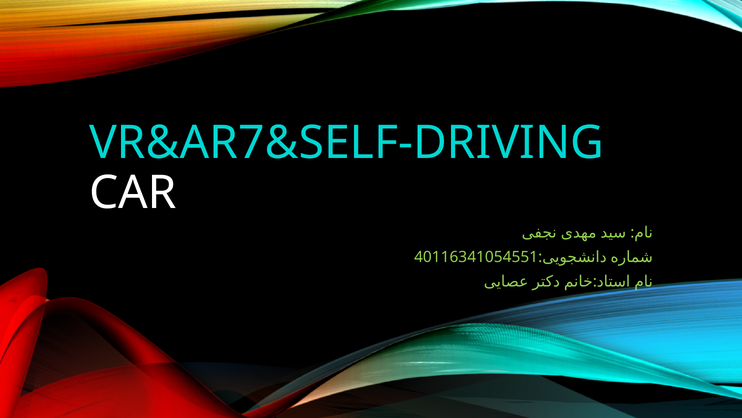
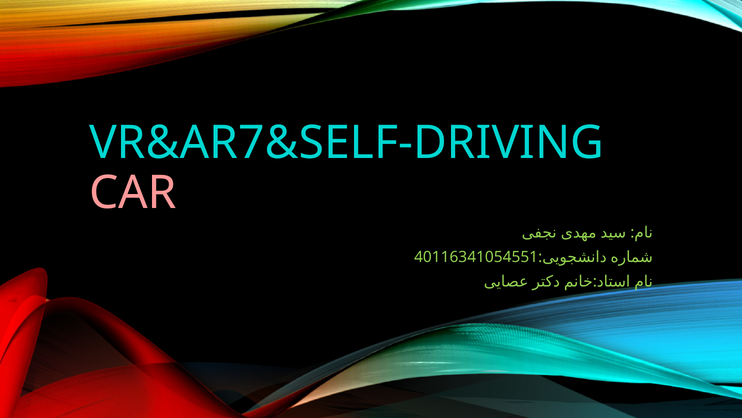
CAR colour: white -> pink (133, 193)
